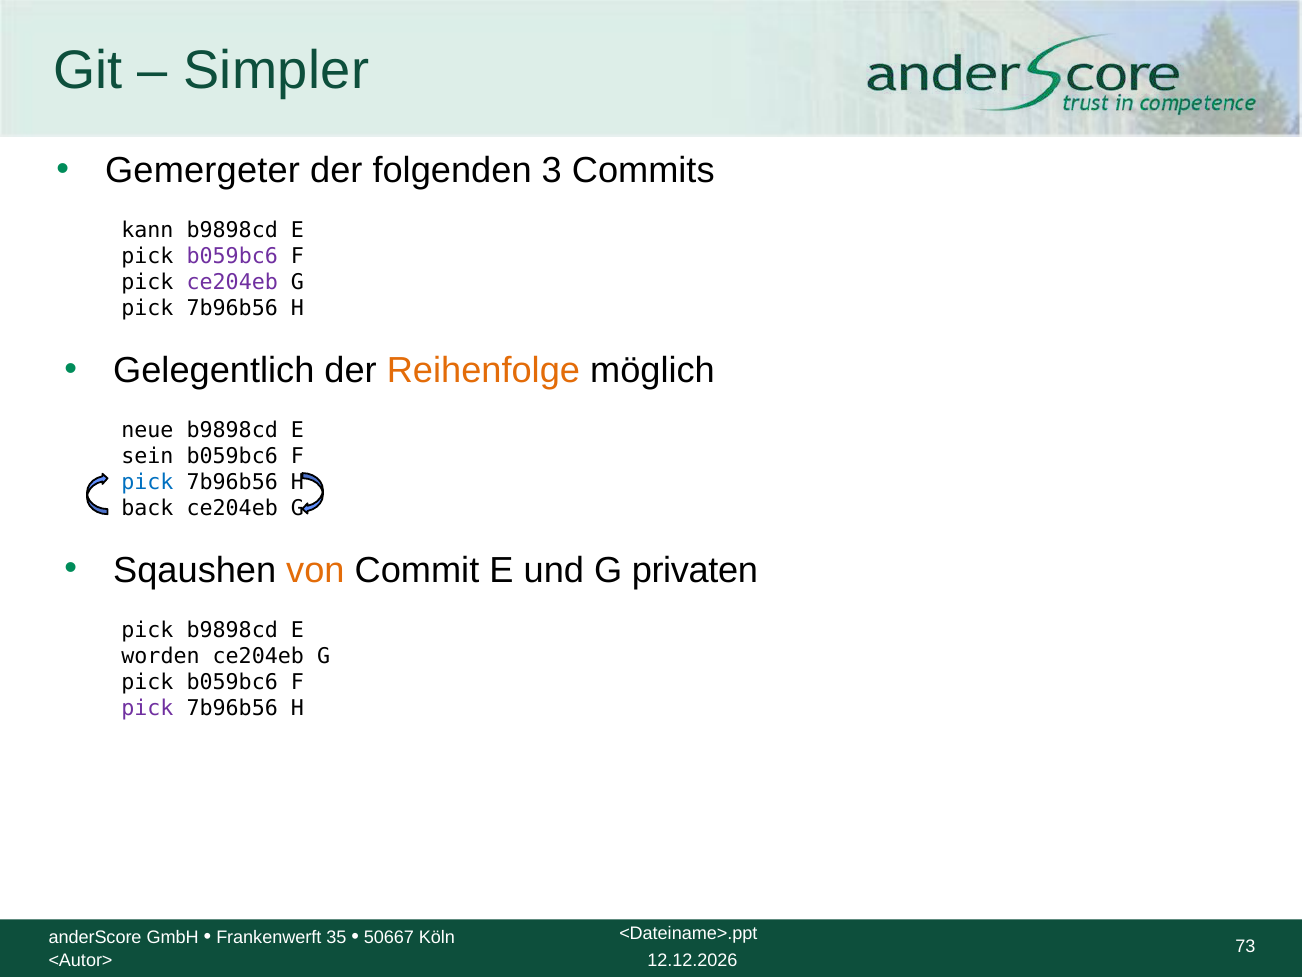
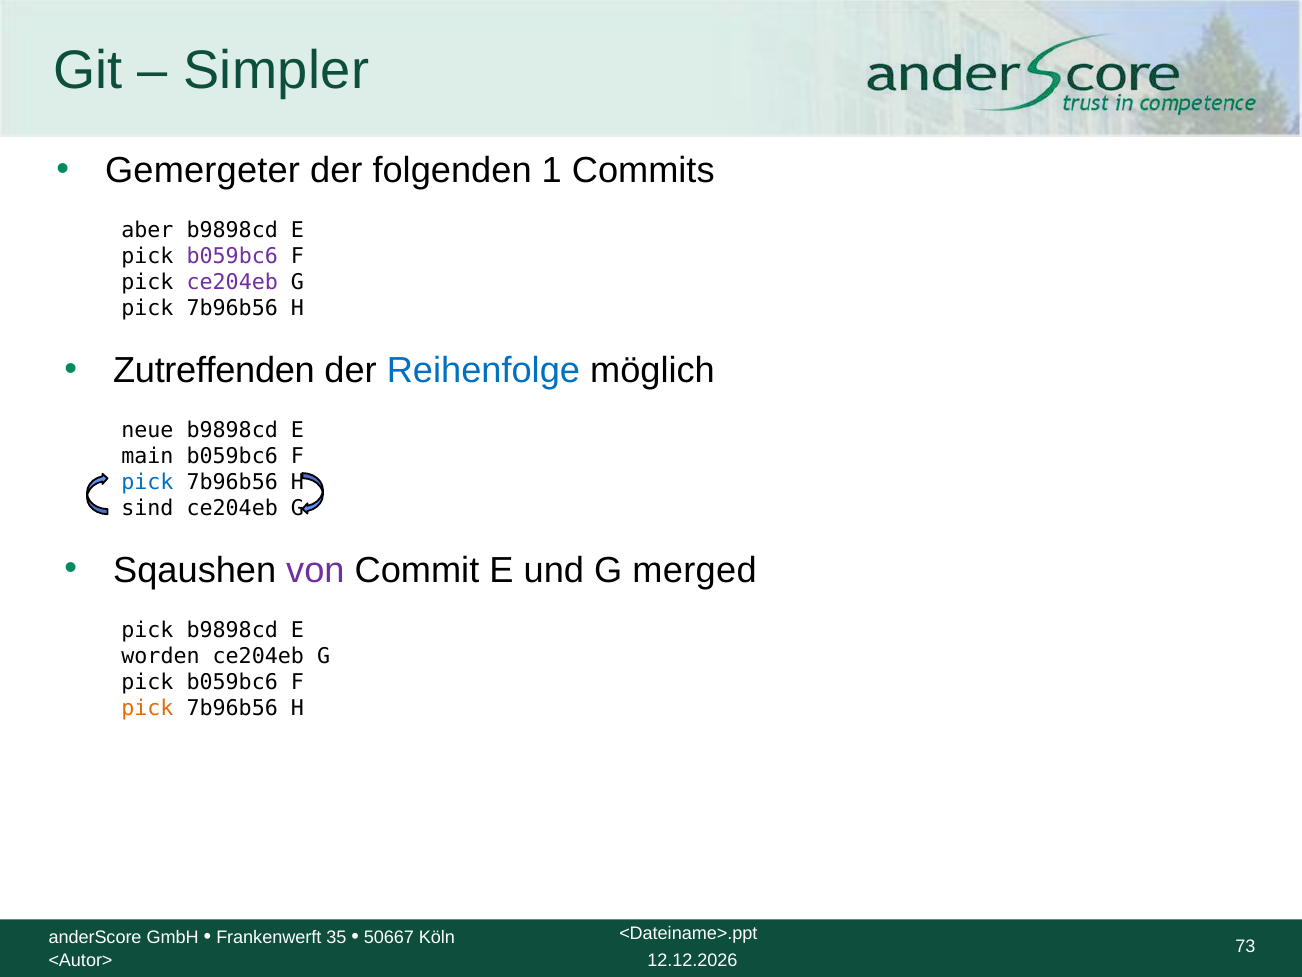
3: 3 -> 1 (552, 170)
kann: kann -> aber (147, 230)
Gelegentlich: Gelegentlich -> Zutreffenden (214, 370)
Reihenfolge colour: orange -> blue (483, 370)
sein: sein -> main (147, 456)
back: back -> sind (147, 508)
von colour: orange -> purple (315, 570)
privaten: privaten -> merged (695, 570)
pick colour: purple -> orange (147, 708)
